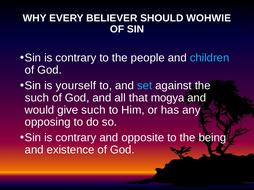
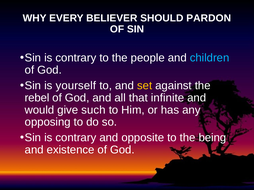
WOHWIE: WOHWIE -> PARDON (209, 18)
set colour: light blue -> yellow (145, 86)
such: such -> rebel (37, 98)
mogya: mogya -> infinite (167, 98)
